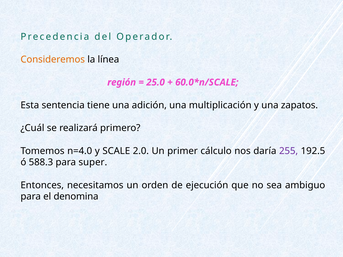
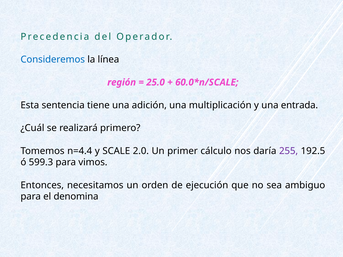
Consideremos colour: orange -> blue (53, 60)
zapatos: zapatos -> entrada (299, 105)
n=4.0: n=4.0 -> n=4.4 (80, 151)
588.3: 588.3 -> 599.3 (41, 162)
super: super -> vimos (93, 162)
